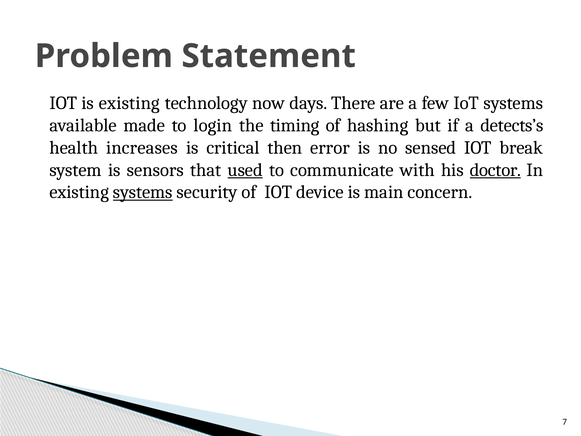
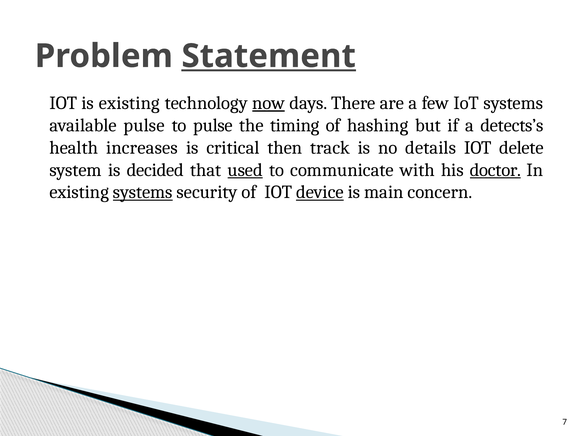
Statement underline: none -> present (269, 56)
now underline: none -> present (269, 103)
available made: made -> pulse (144, 125)
to login: login -> pulse (213, 125)
error: error -> track (330, 148)
sensed: sensed -> details (431, 148)
break: break -> delete (521, 148)
sensors: sensors -> decided (155, 170)
device underline: none -> present (320, 192)
